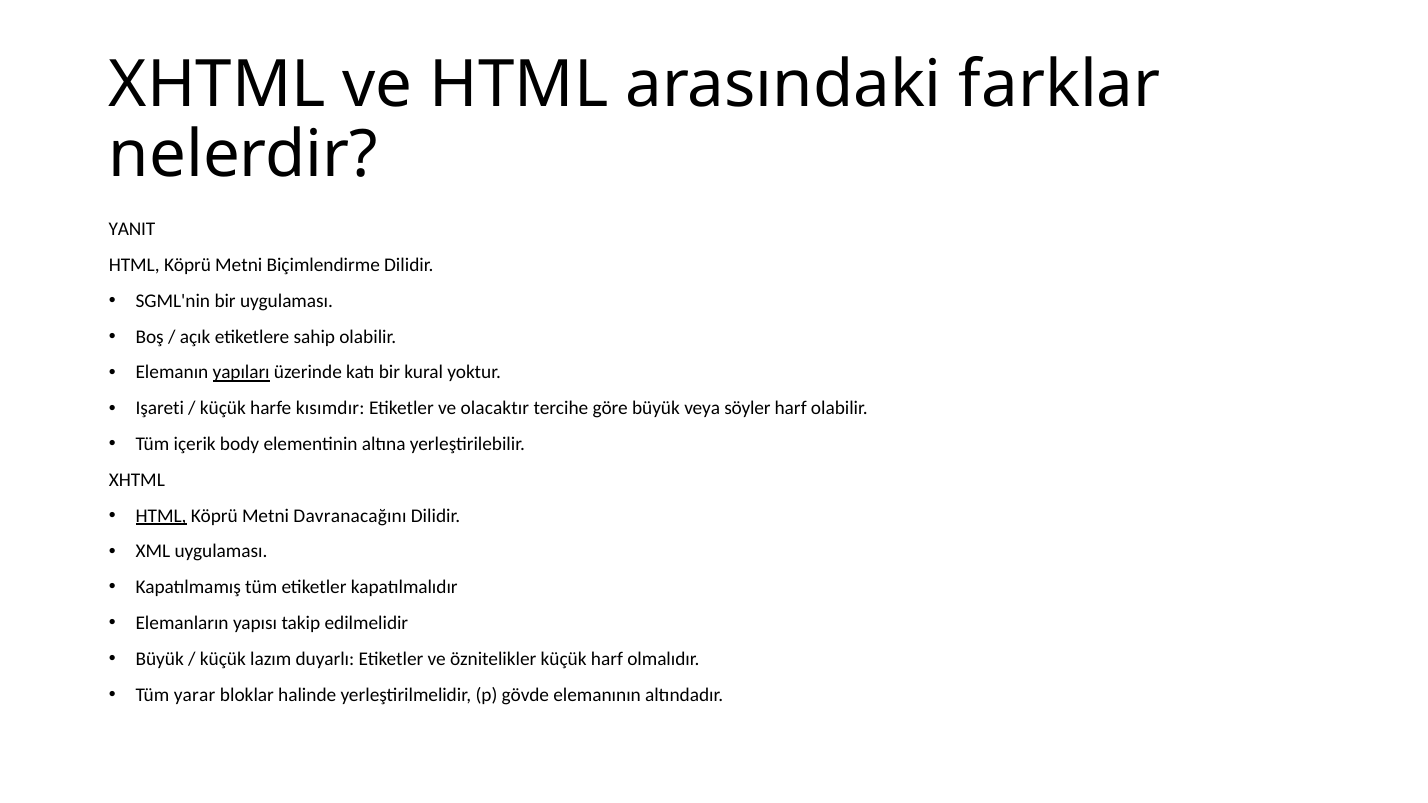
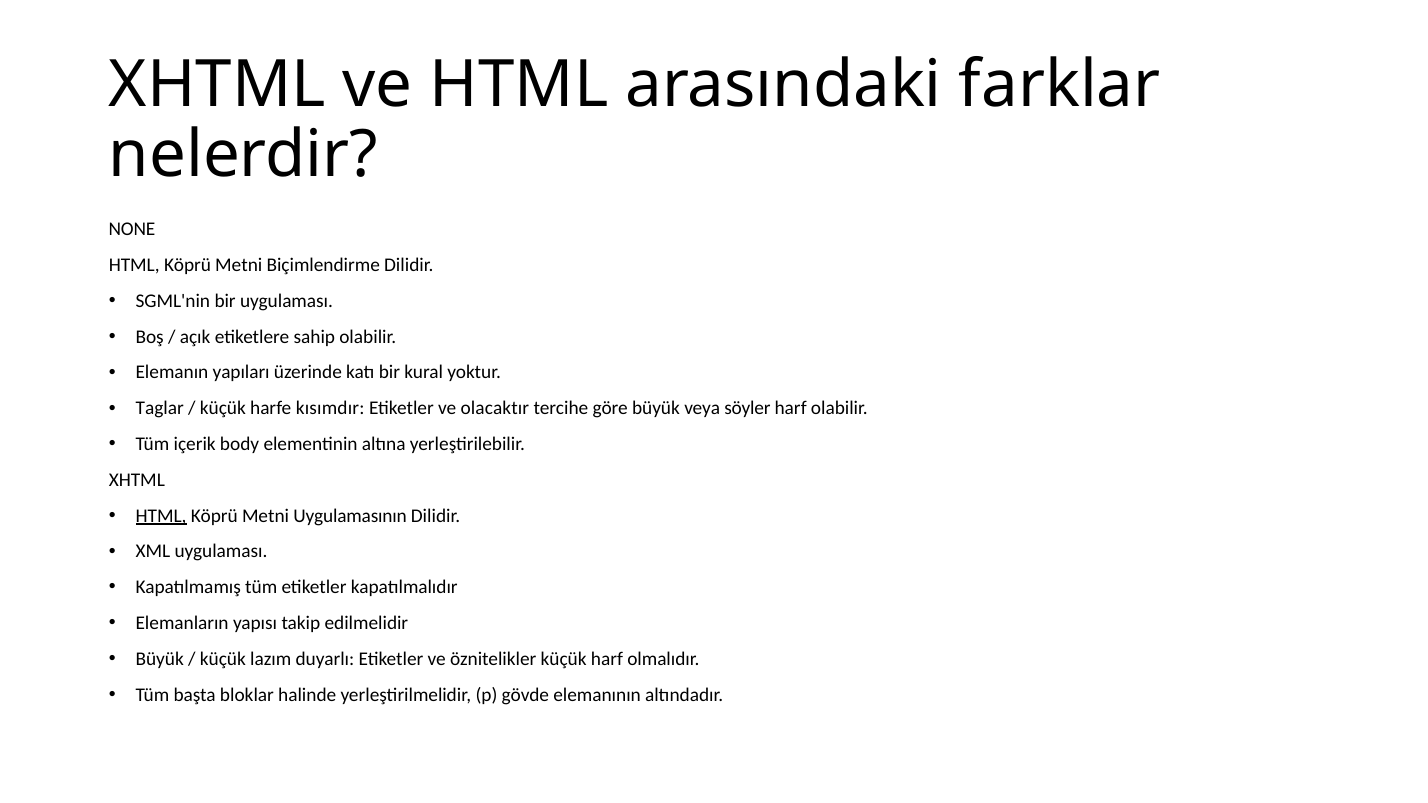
YANIT: YANIT -> NONE (132, 230)
yapıları underline: present -> none (241, 373)
Işareti: Işareti -> Taglar (160, 409)
Davranacağını: Davranacağını -> Uygulamasının (350, 516)
yarar: yarar -> başta (195, 695)
